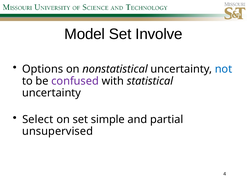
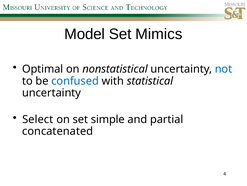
Involve: Involve -> Mimics (159, 34)
Options: Options -> Optimal (43, 69)
confused colour: purple -> blue (75, 81)
unsupervised: unsupervised -> concatenated (58, 131)
